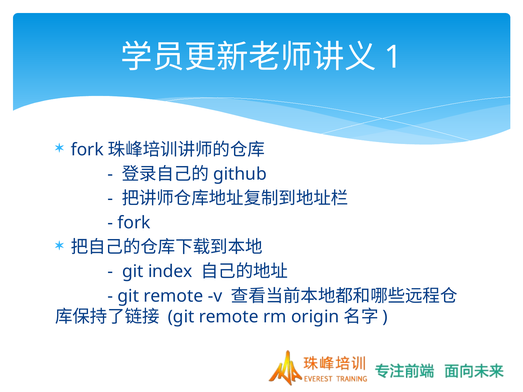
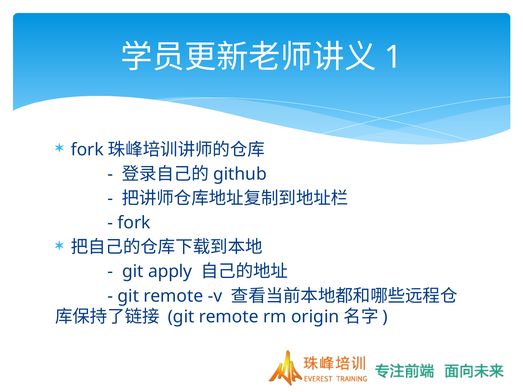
index: index -> apply (170, 272)
